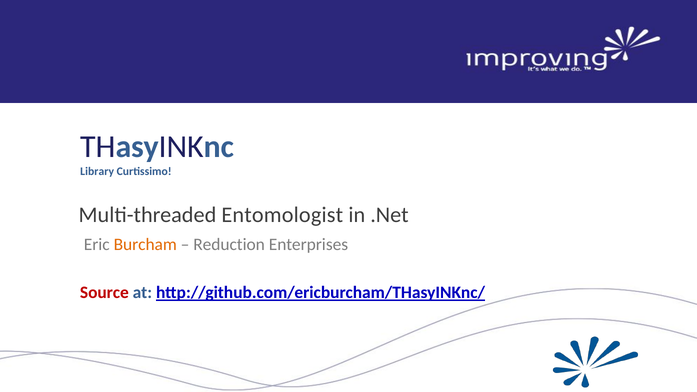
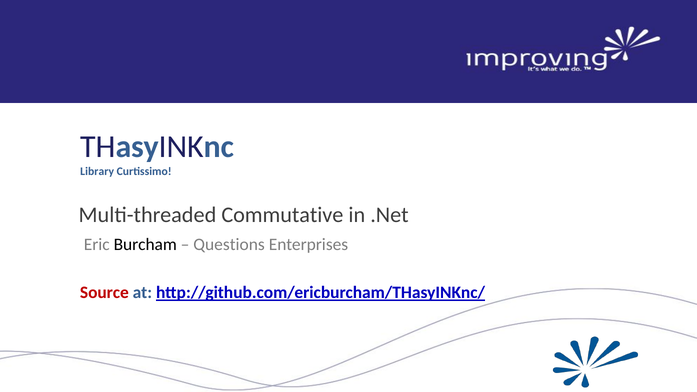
Entomologist: Entomologist -> Commutative (282, 215)
Burcham colour: orange -> black (145, 244)
Reduction: Reduction -> Questions (229, 244)
